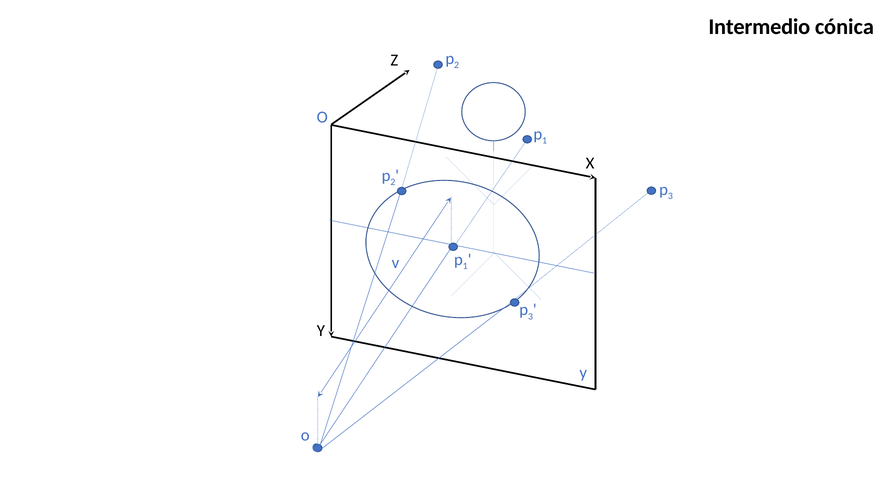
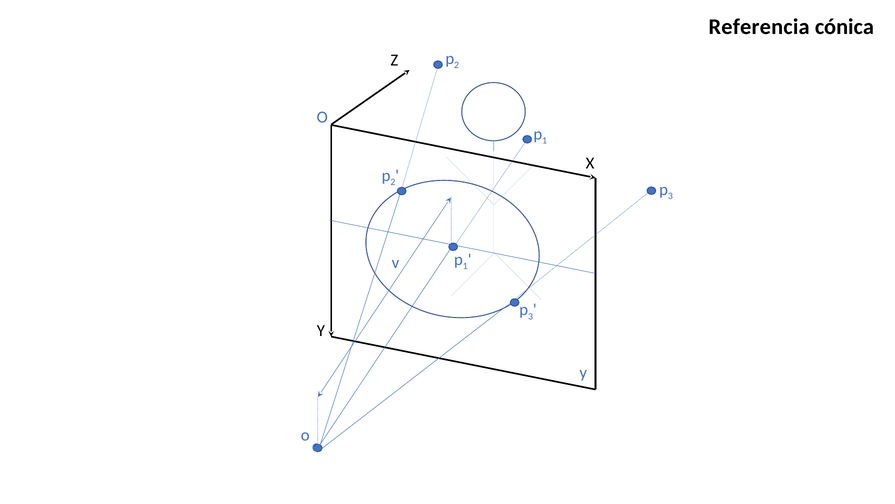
Intermedio: Intermedio -> Referencia (759, 27)
